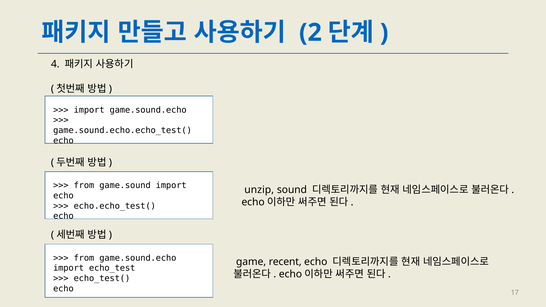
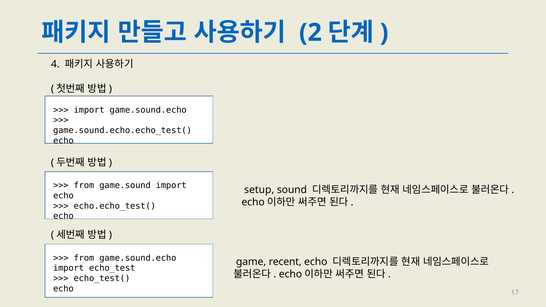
unzip: unzip -> setup (259, 190)
